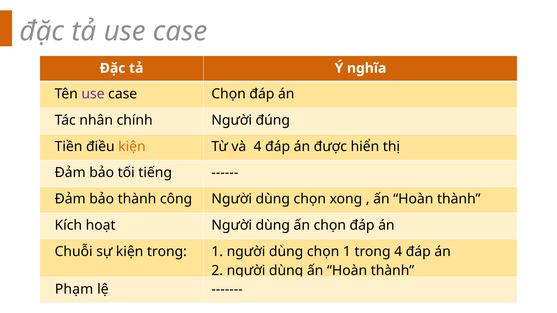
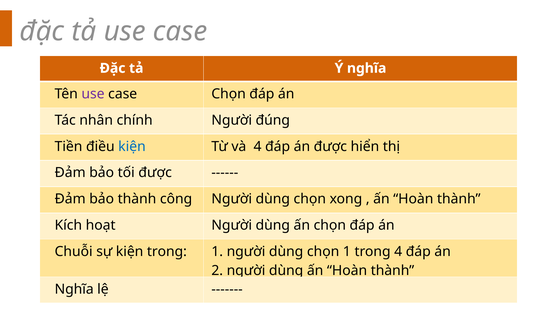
kiện colour: orange -> blue (132, 147)
tối tiếng: tiếng -> được (155, 173)
Phạm: Phạm -> Nghĩa (74, 289)
